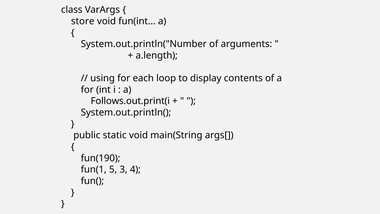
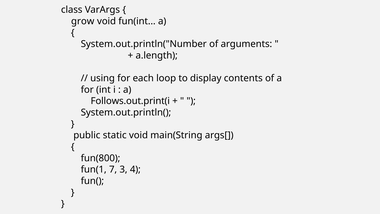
store: store -> grow (83, 21)
fun(190: fun(190 -> fun(800 (101, 158)
5: 5 -> 7 (113, 169)
